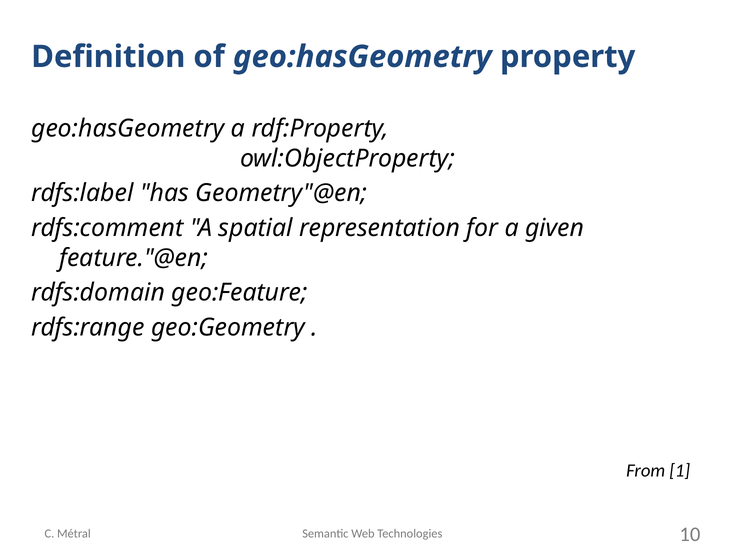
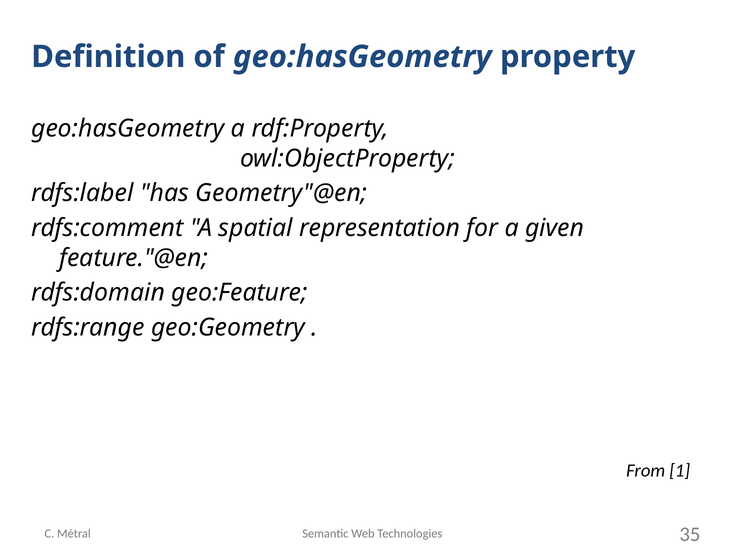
10: 10 -> 35 (690, 534)
